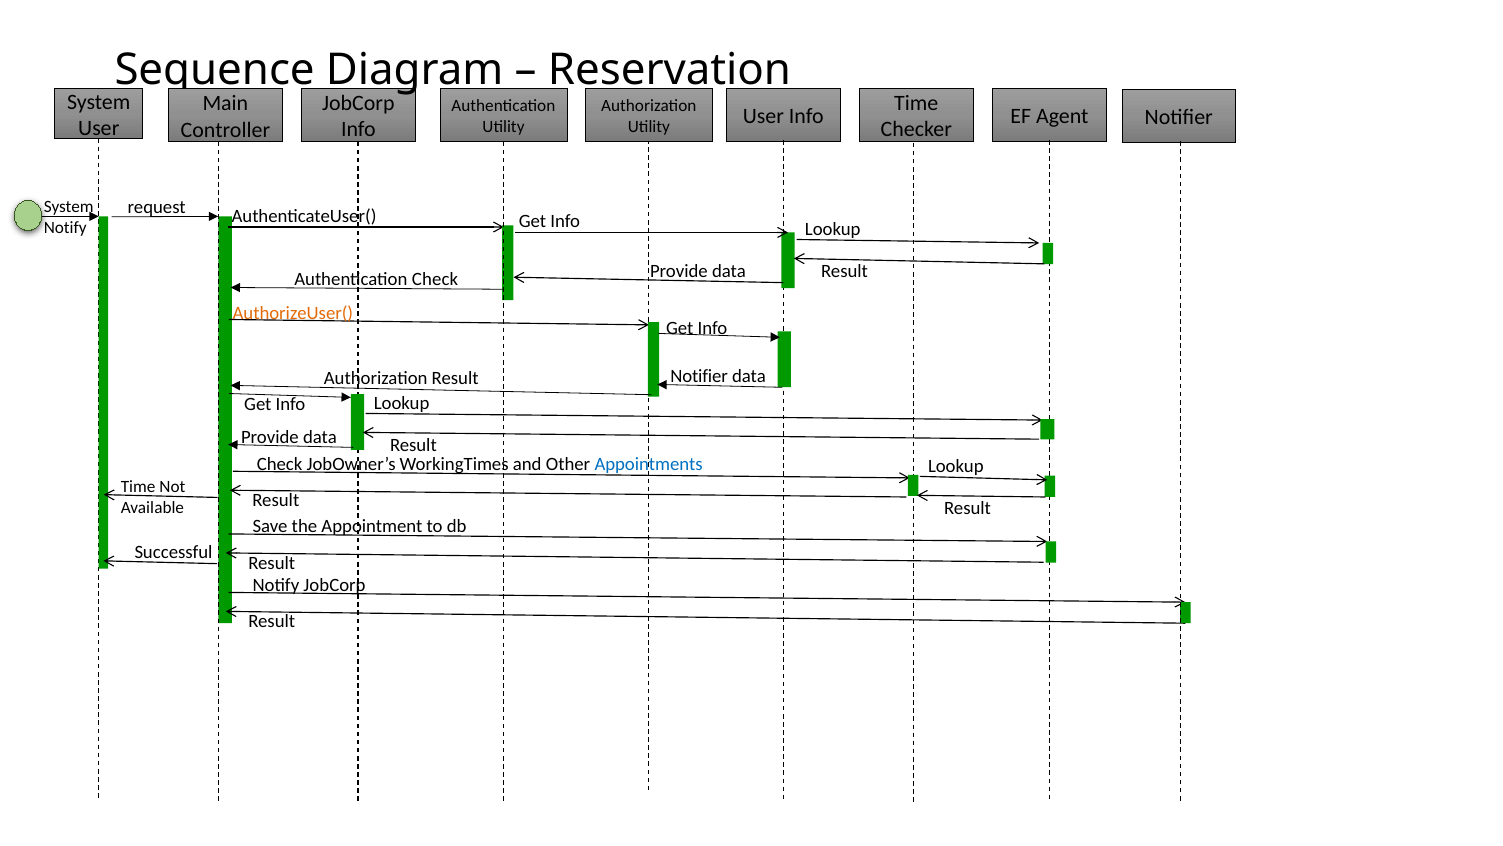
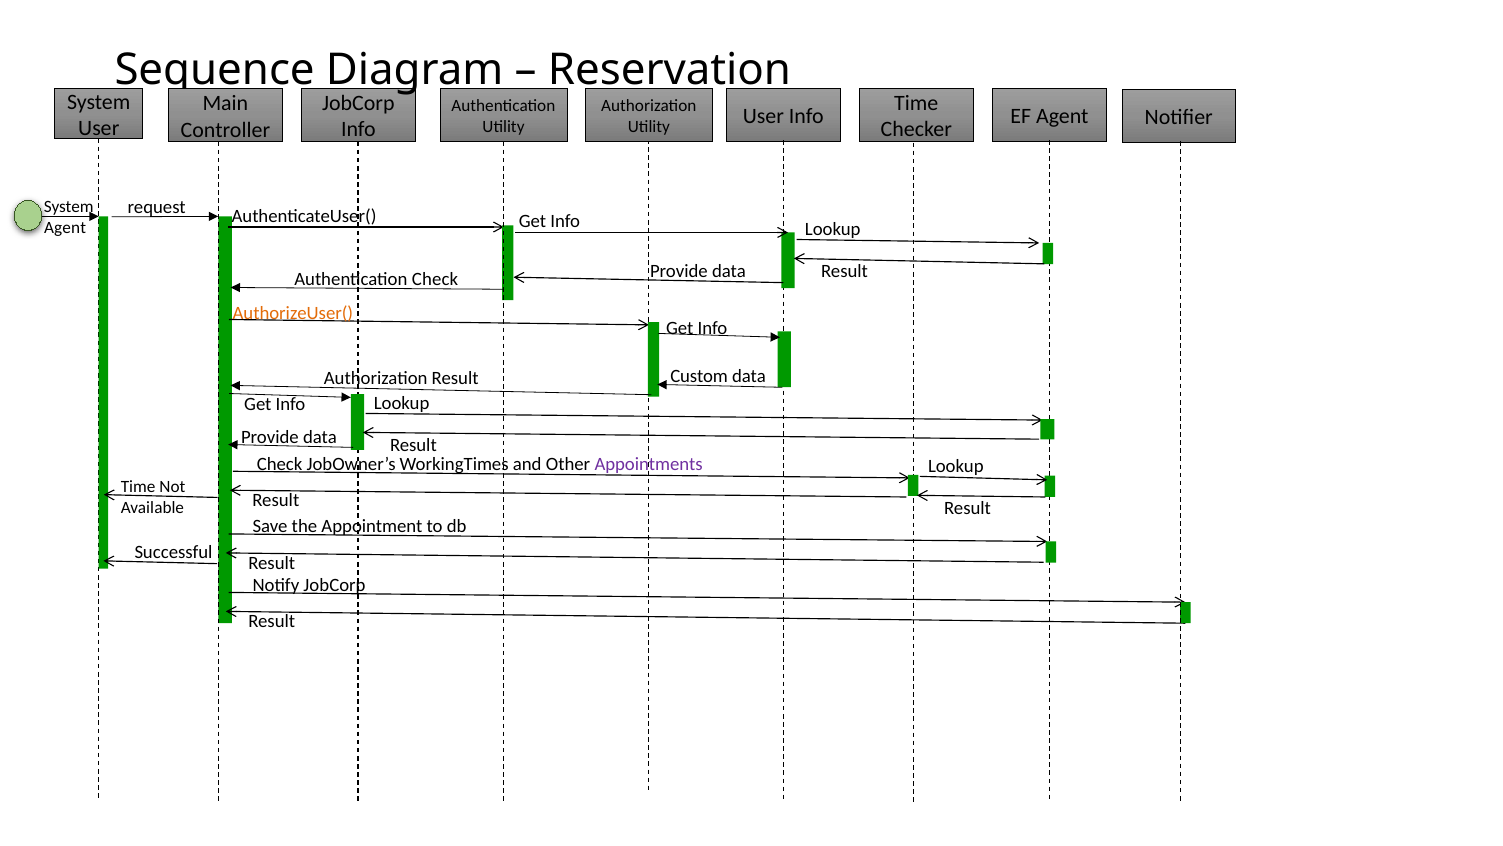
Notify: Notify -> Agent (65, 227)
Notifier: Notifier -> Custom (699, 376)
Appointments colour: blue -> purple (649, 464)
